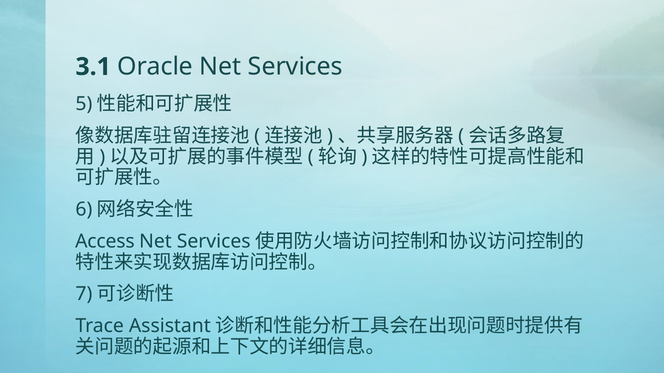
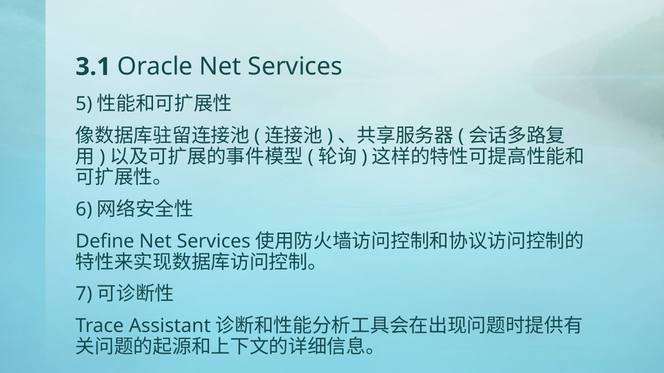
Access: Access -> Define (105, 242)
